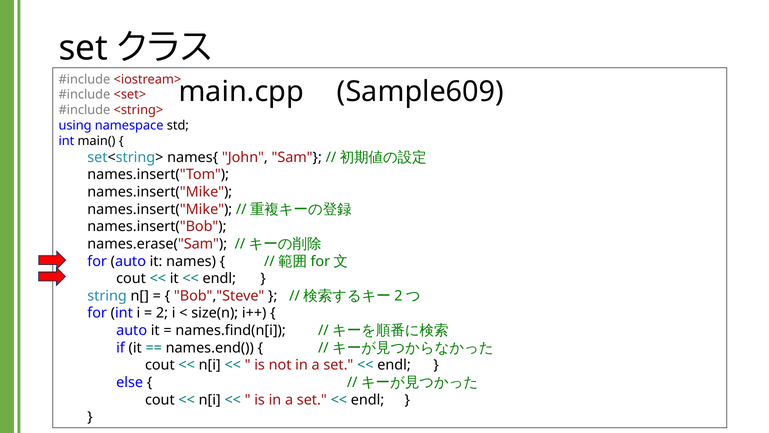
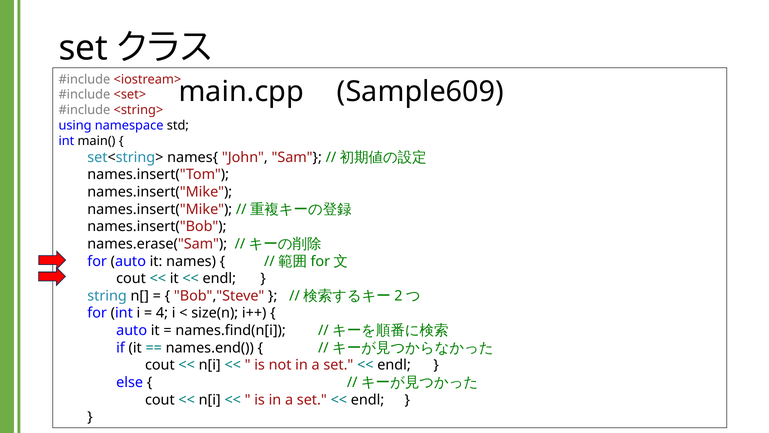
2: 2 -> 4 (162, 313)
